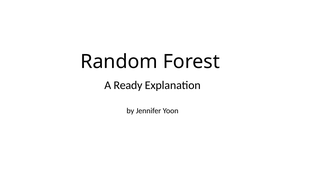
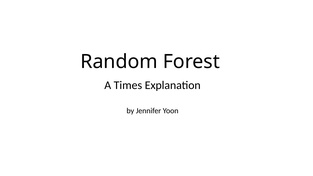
Ready: Ready -> Times (128, 85)
